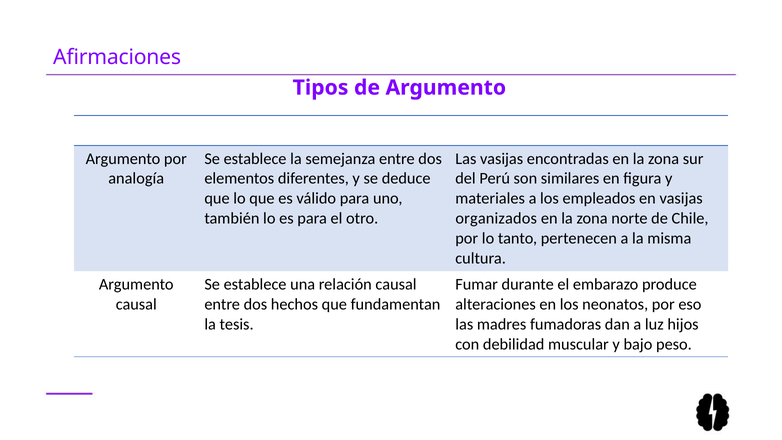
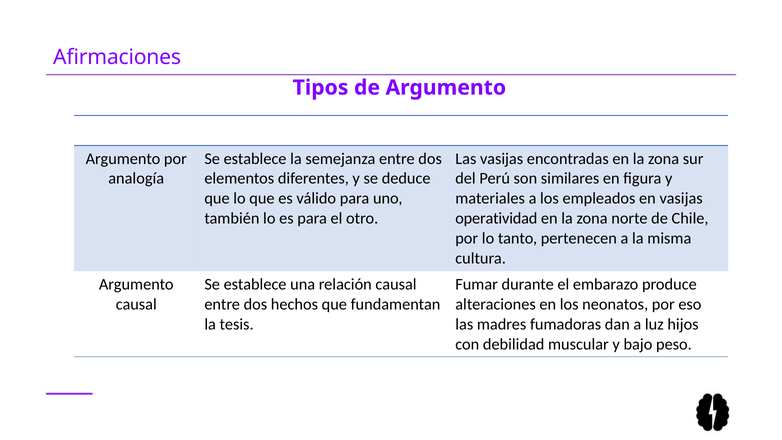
organizados: organizados -> operatividad (496, 218)
